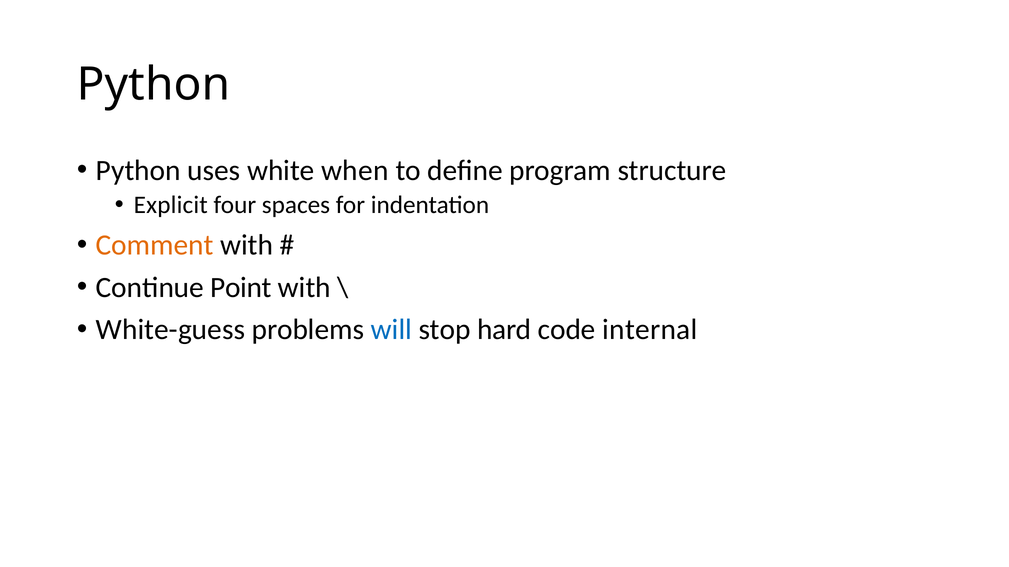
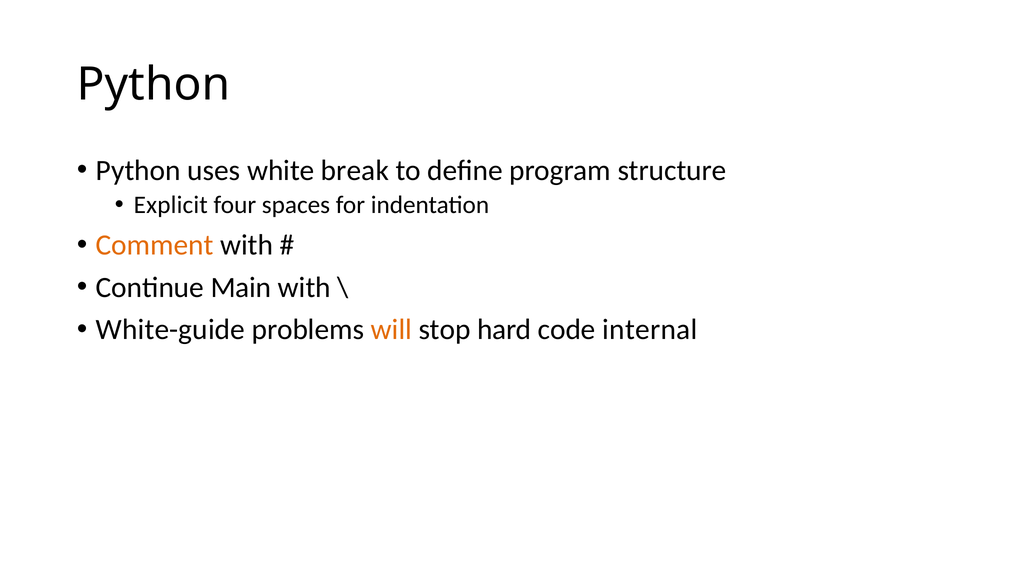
when: when -> break (355, 171)
Point: Point -> Main (241, 288)
White-guess: White-guess -> White-guide (170, 330)
will colour: blue -> orange (392, 330)
